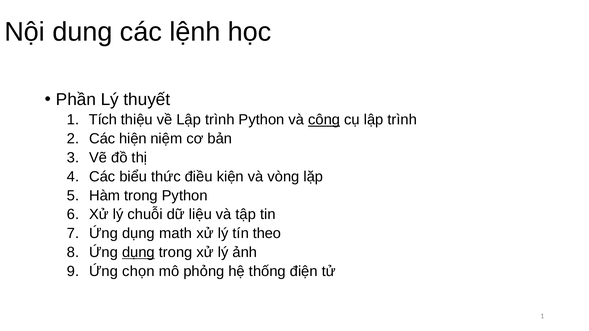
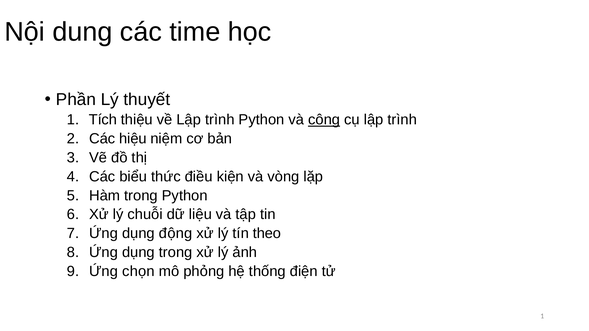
lệnh: lệnh -> time (195, 32)
hiện: hiện -> hiệu (133, 139)
math: math -> động (176, 234)
dụng underline: present -> none (138, 253)
